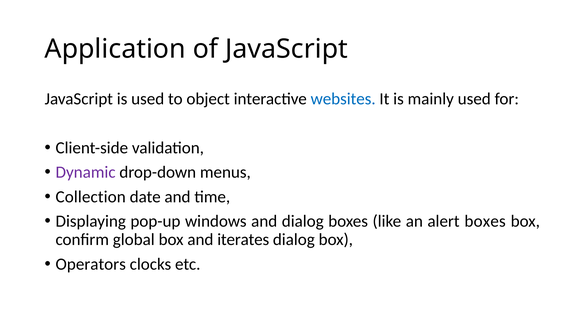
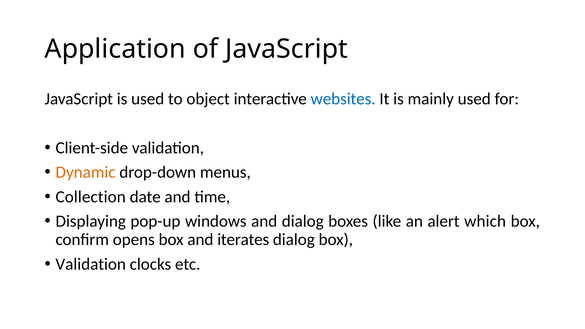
Dynamic colour: purple -> orange (86, 172)
alert boxes: boxes -> which (485, 221)
global: global -> opens (134, 240)
Operators: Operators -> Validation (91, 264)
